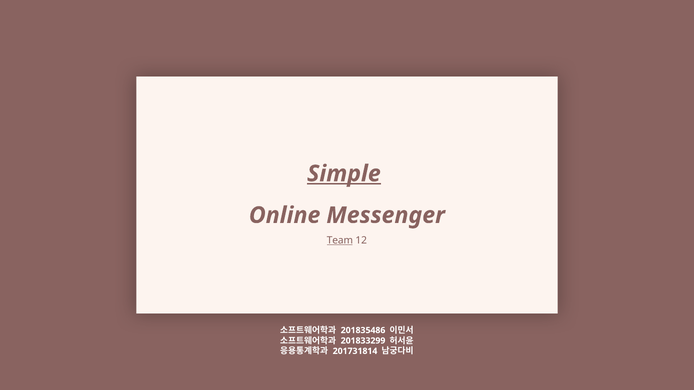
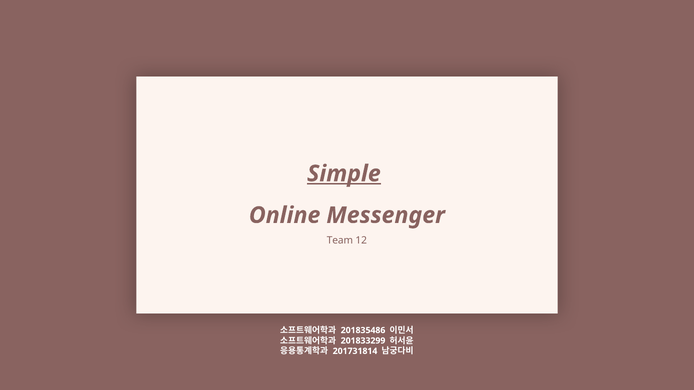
Team underline: present -> none (340, 241)
